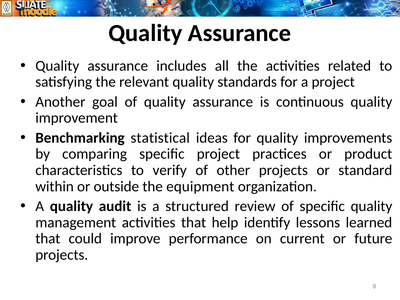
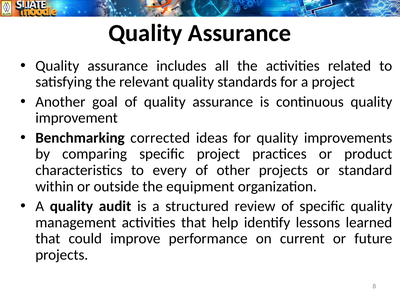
statistical: statistical -> corrected (160, 138)
verify: verify -> every (170, 170)
